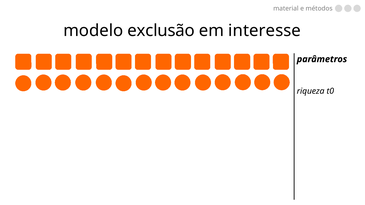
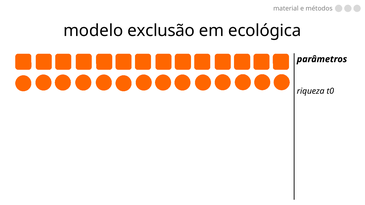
interesse: interesse -> ecológica (265, 31)
